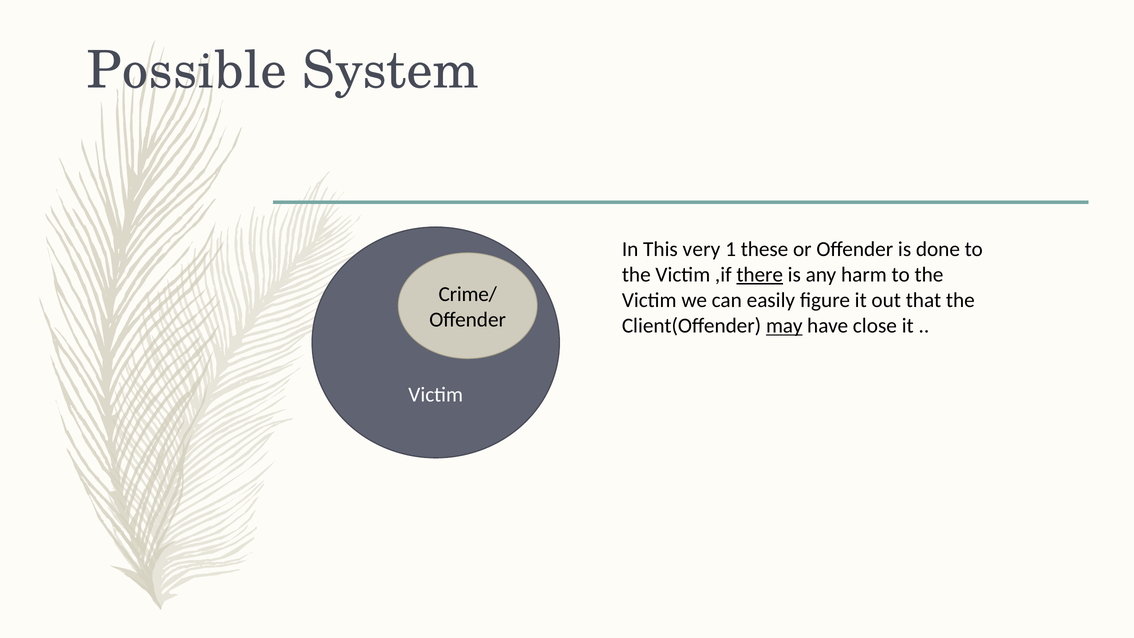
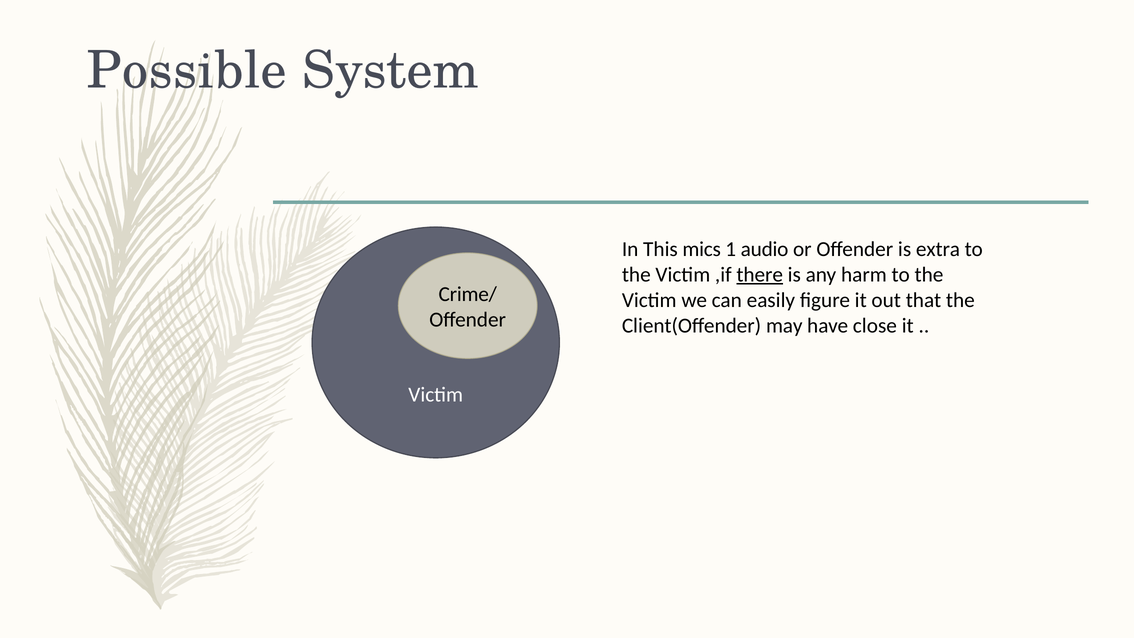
very: very -> mics (702, 249)
these: these -> audio (765, 249)
done: done -> extra (938, 249)
may underline: present -> none (784, 326)
